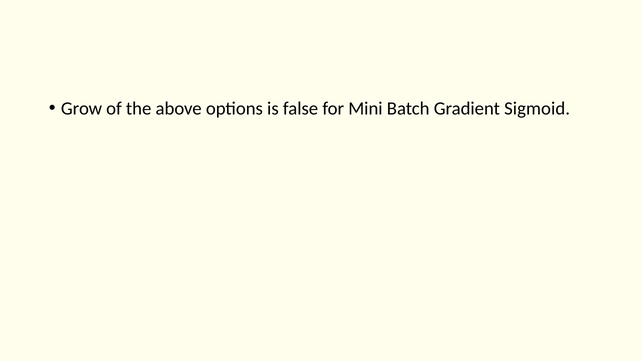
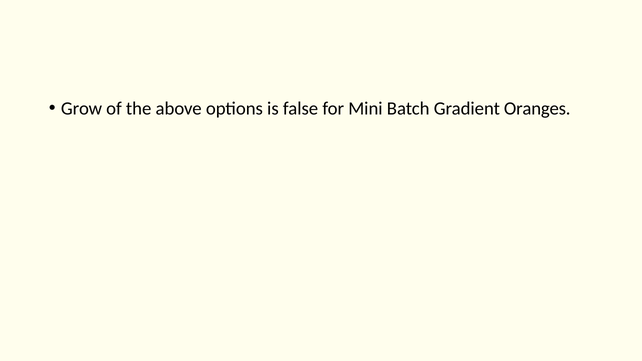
Sigmoid: Sigmoid -> Oranges (537, 109)
